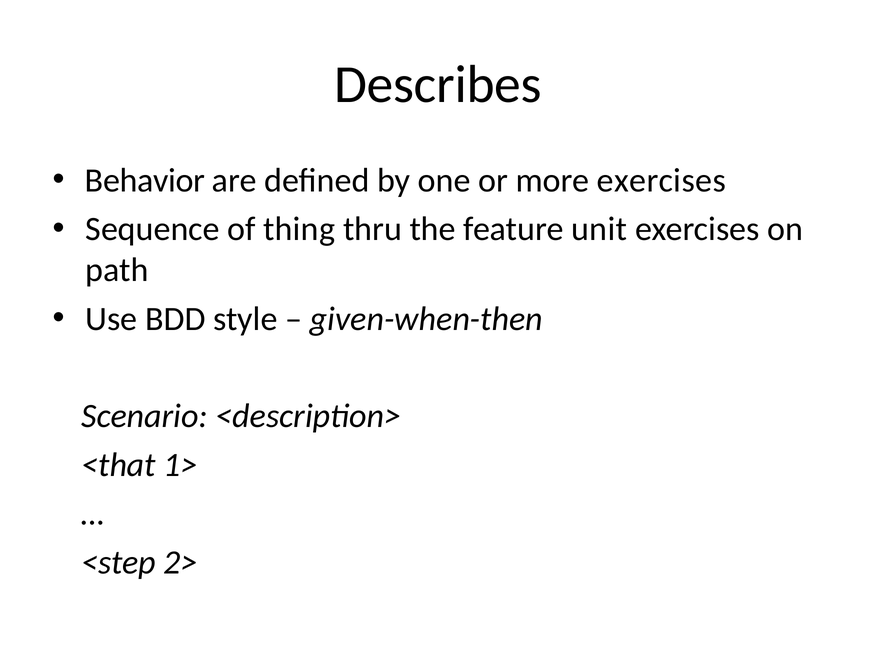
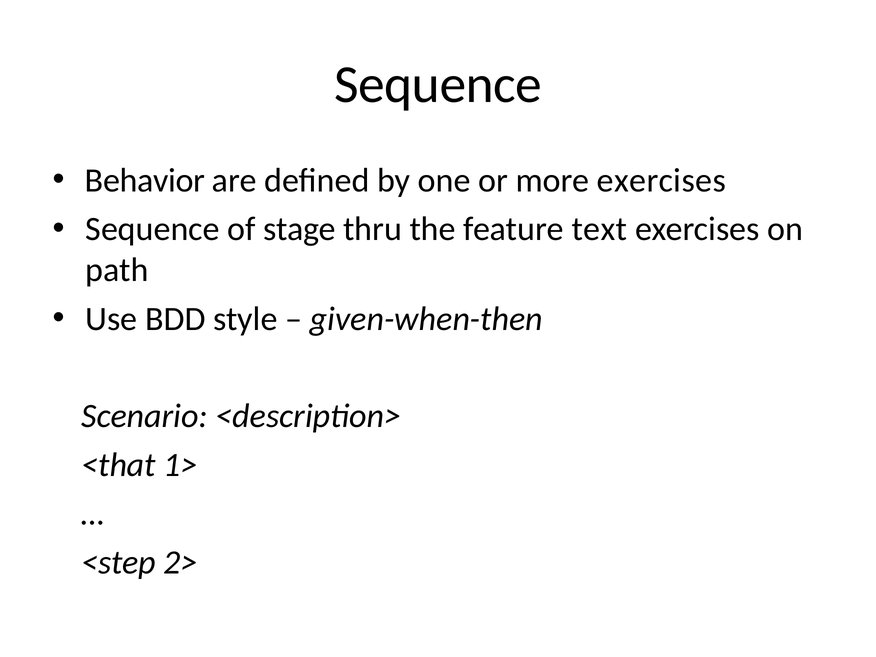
Describes: Describes -> Sequence (438, 85)
thing: thing -> stage (299, 229)
unit: unit -> text (599, 229)
